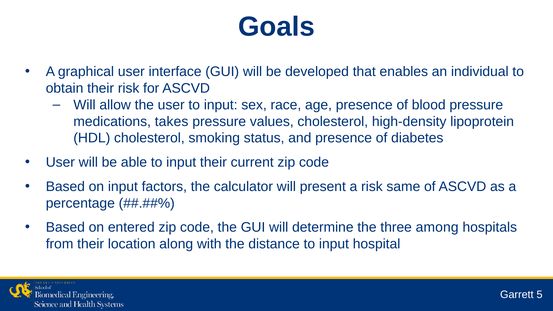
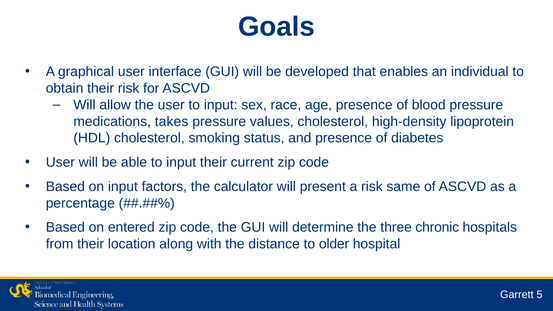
among: among -> chronic (437, 227)
distance to input: input -> older (334, 244)
